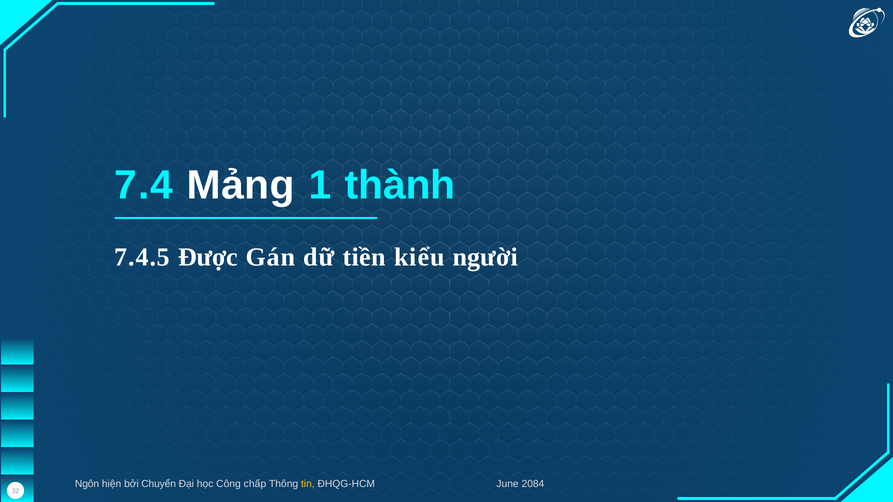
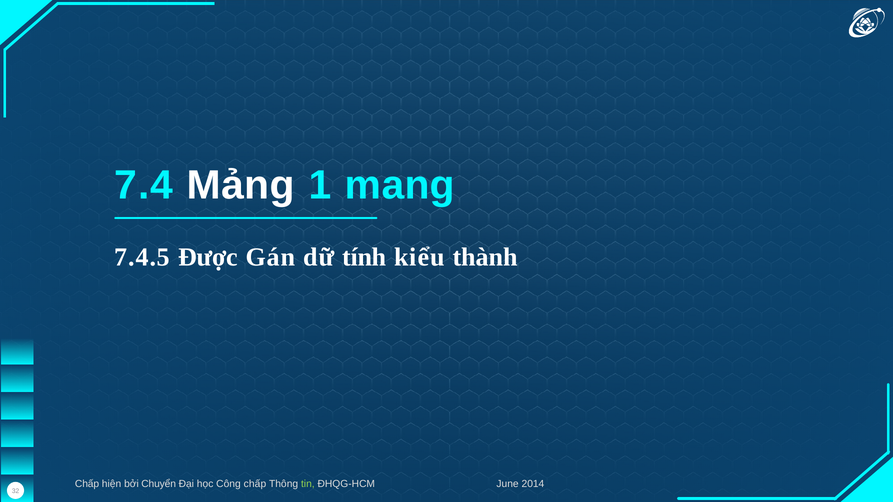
thành: thành -> mang (400, 186)
tiền: tiền -> tính (364, 257)
người: người -> thành (485, 257)
Ngôn: Ngôn -> Chấp (87, 484)
tin colour: yellow -> light green (308, 484)
2084: 2084 -> 2014 (533, 484)
